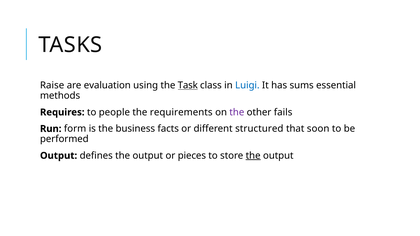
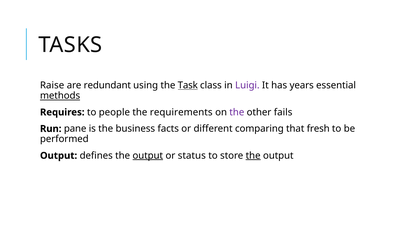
evaluation: evaluation -> redundant (107, 85)
Luigi colour: blue -> purple (247, 85)
sums: sums -> years (302, 85)
methods underline: none -> present (60, 96)
form: form -> pane (75, 129)
structured: structured -> comparing (259, 129)
soon: soon -> fresh (318, 129)
output underline: none -> present (148, 156)
pieces: pieces -> status (192, 156)
